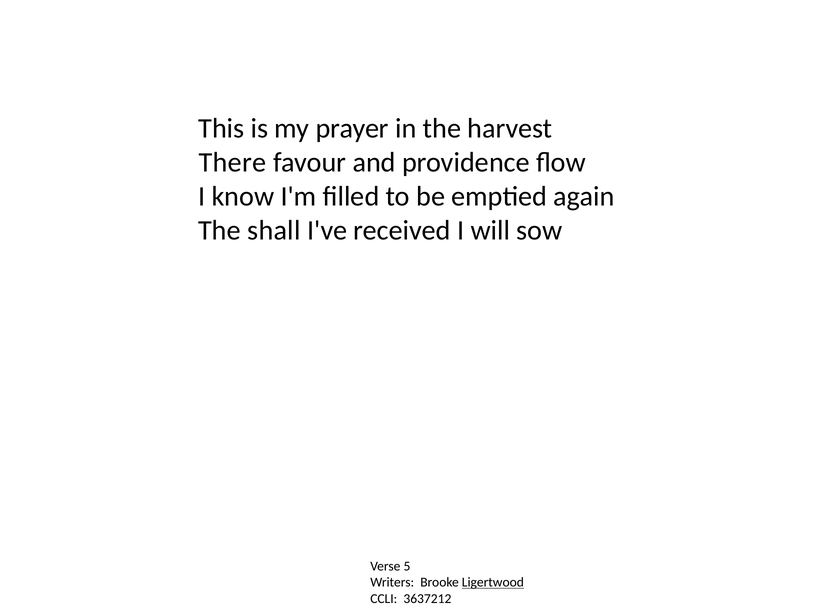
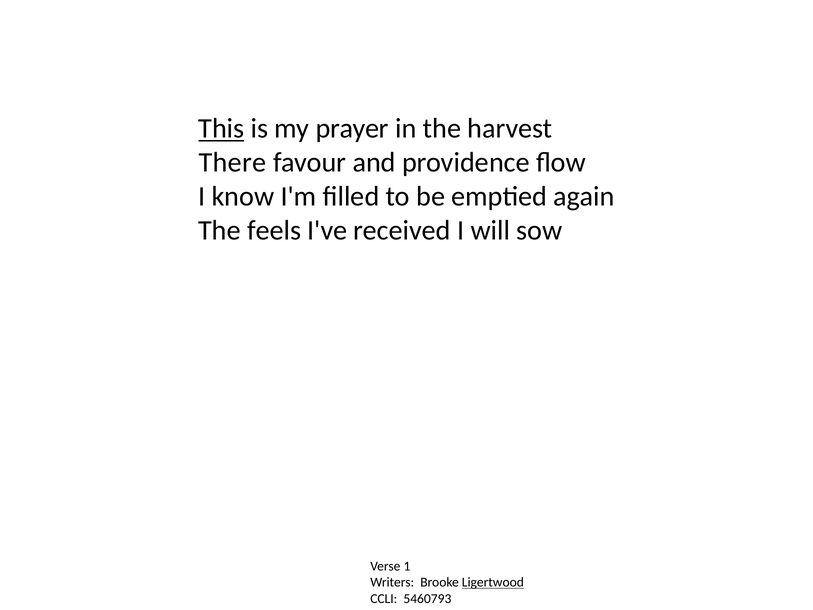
This underline: none -> present (221, 129)
shall: shall -> feels (274, 230)
5: 5 -> 1 (407, 566)
3637212: 3637212 -> 5460793 (427, 598)
